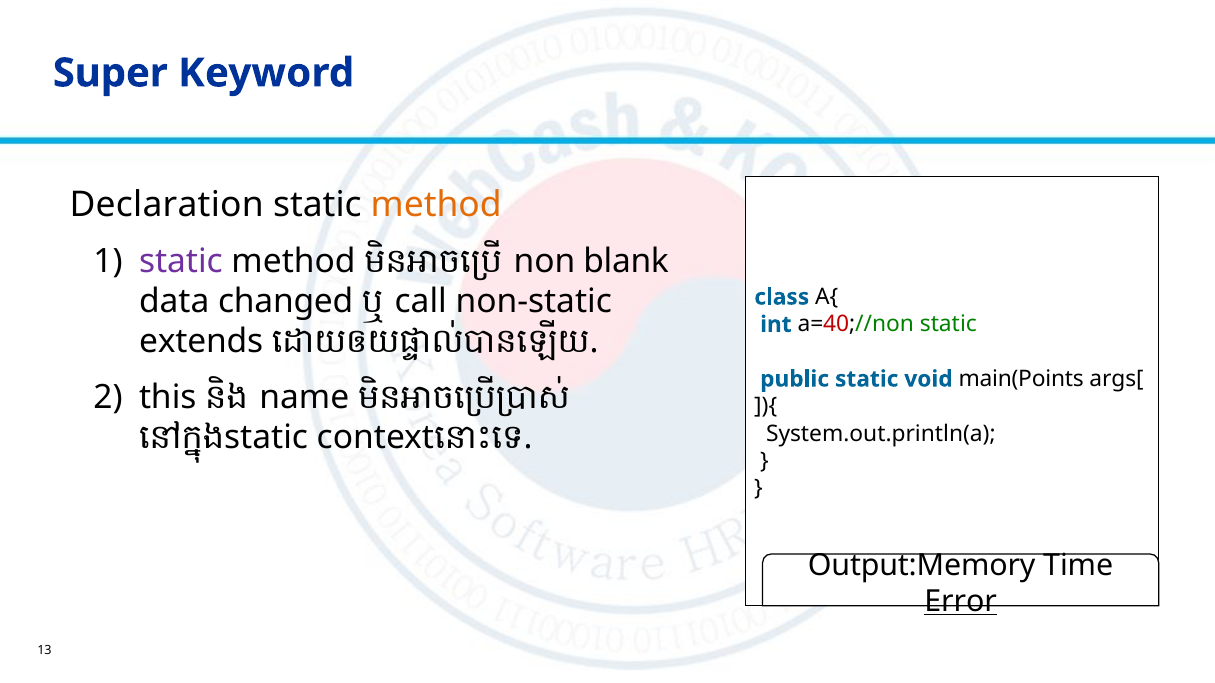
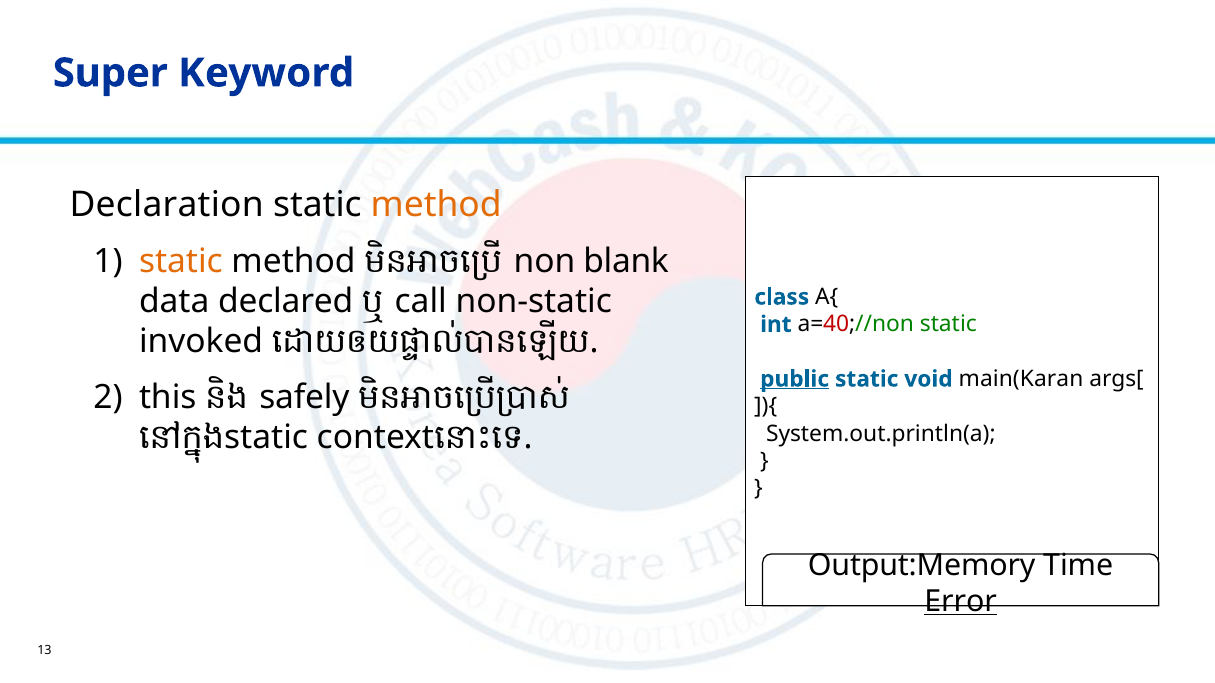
static colour: purple -> orange (181, 261)
changed: changed -> declared (286, 301)
extends: extends -> invoked (201, 342)
public underline: none -> present (795, 379)
main(Points: main(Points -> main(Karan (1021, 379)
name: name -> safely (304, 397)
